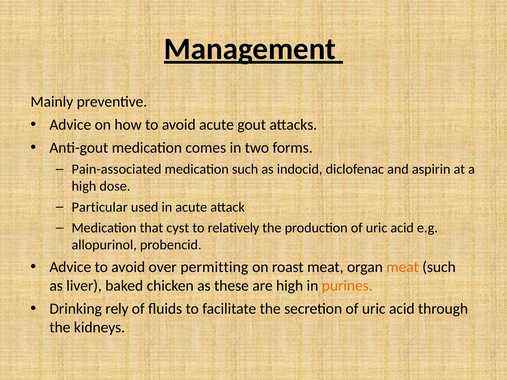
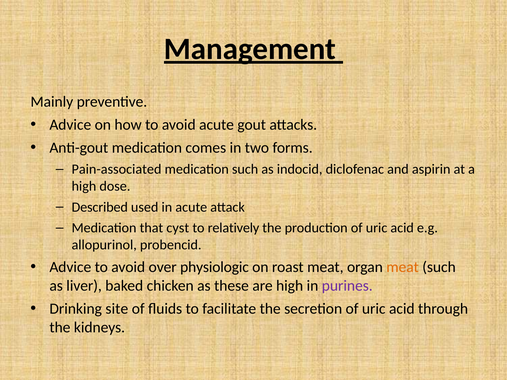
Particular: Particular -> Described (100, 207)
permitting: permitting -> physiologic (214, 267)
purines colour: orange -> purple (347, 286)
rely: rely -> site (117, 309)
